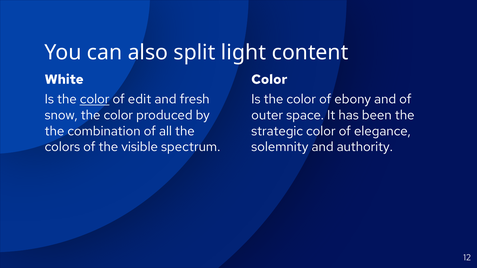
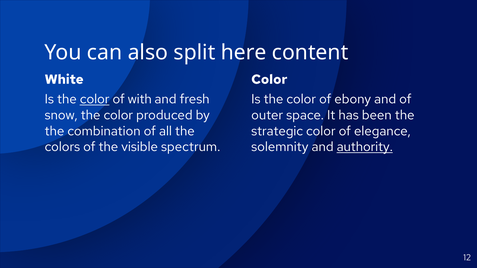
light: light -> here (244, 53)
edit: edit -> with (140, 99)
authority underline: none -> present (365, 147)
